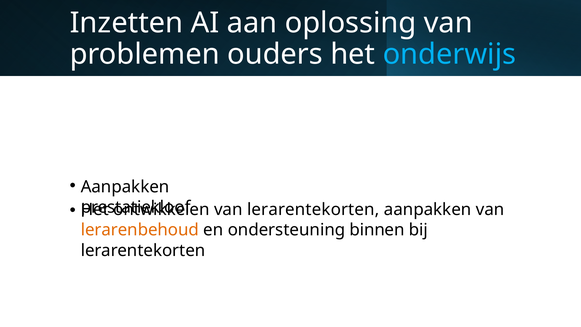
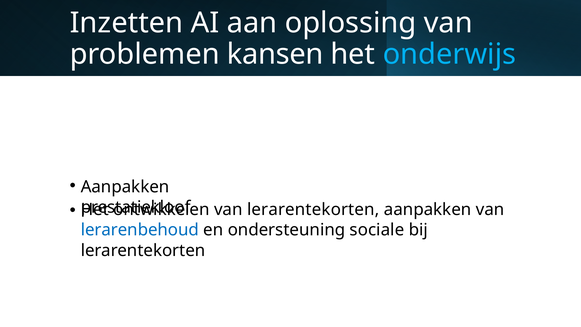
ouders: ouders -> kansen (275, 54)
lerarenbehoud colour: orange -> blue (140, 230)
binnen: binnen -> sociale (377, 230)
